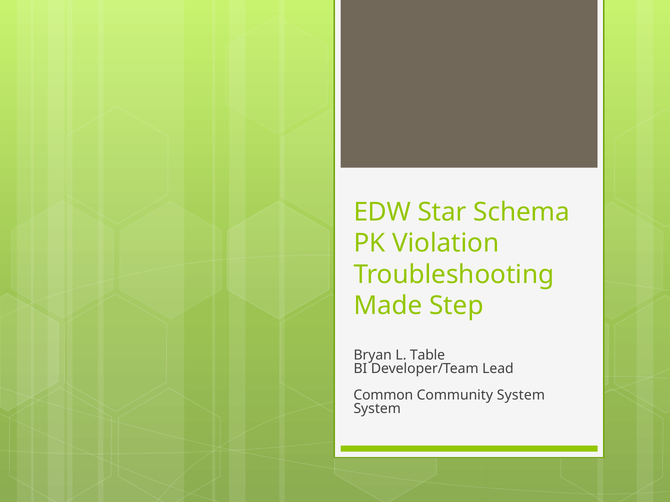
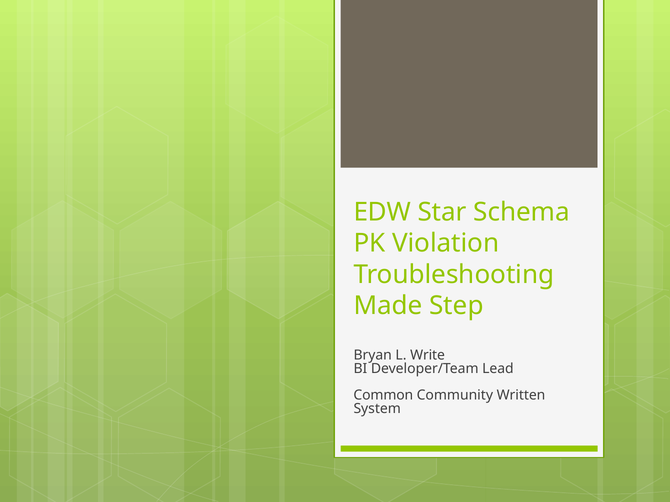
Table: Table -> Write (428, 356)
Community System: System -> Written (521, 396)
